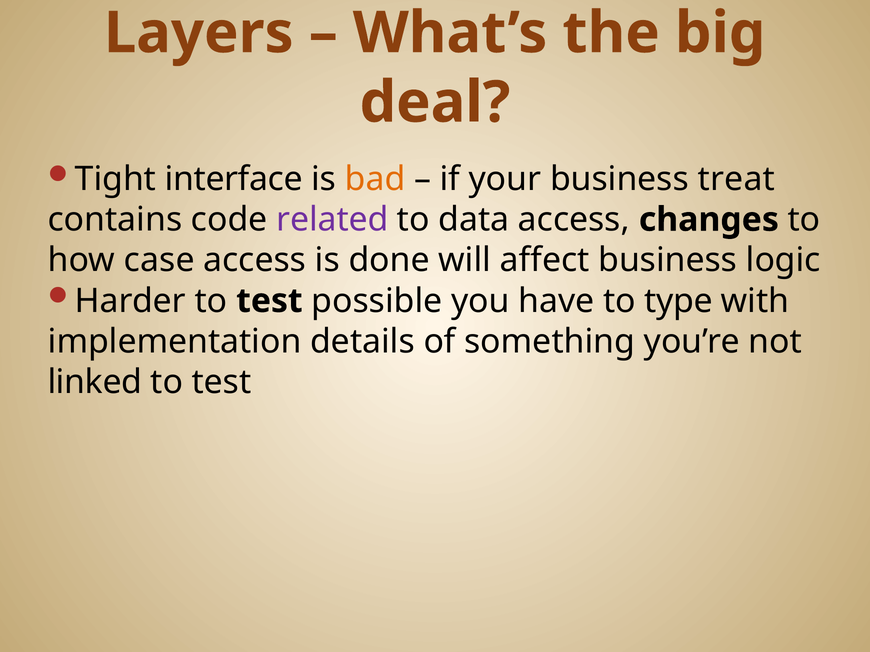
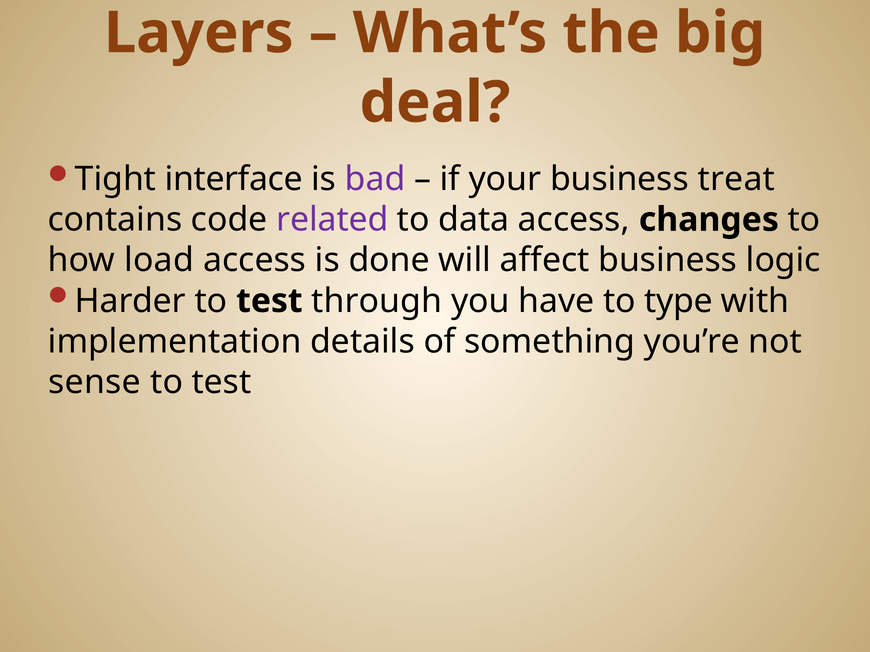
bad colour: orange -> purple (375, 179)
case: case -> load (159, 260)
possible: possible -> through (377, 301)
linked: linked -> sense (95, 382)
